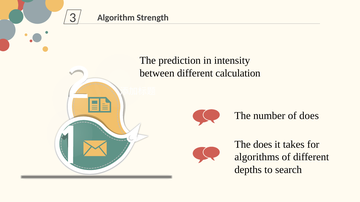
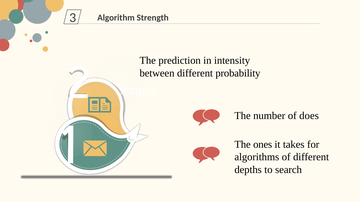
calculation: calculation -> probability (238, 73)
The does: does -> ones (263, 145)
